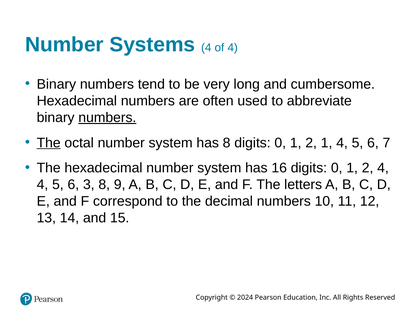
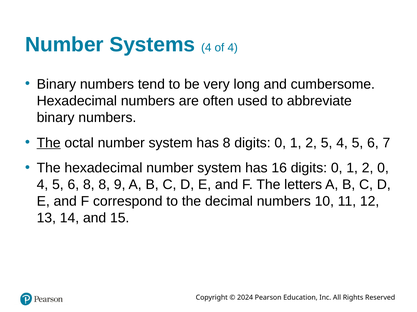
numbers underline: present -> none (107, 118)
2 1: 1 -> 5 (327, 143)
2 4: 4 -> 0 (383, 168)
6 3: 3 -> 8 (89, 185)
